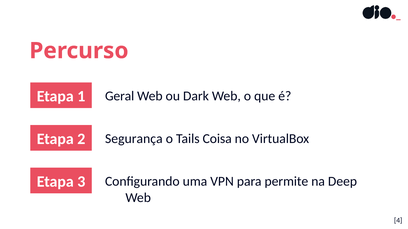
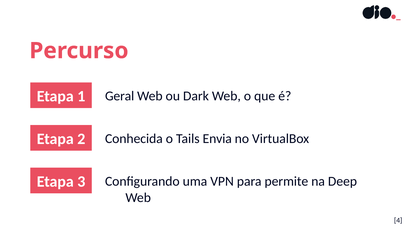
Segurança: Segurança -> Conhecida (134, 139)
Coisa: Coisa -> Envia (217, 139)
